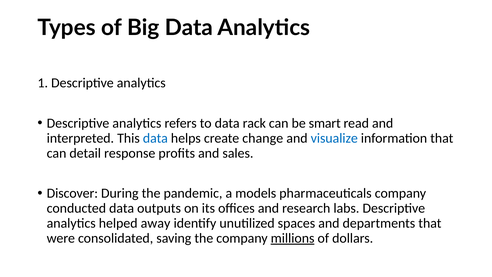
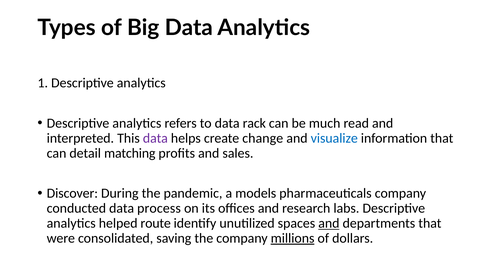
smart: smart -> much (325, 123)
data colour: blue -> purple (155, 138)
response: response -> matching (130, 153)
outputs: outputs -> process (159, 208)
away: away -> route (156, 223)
and underline: none -> present (329, 223)
